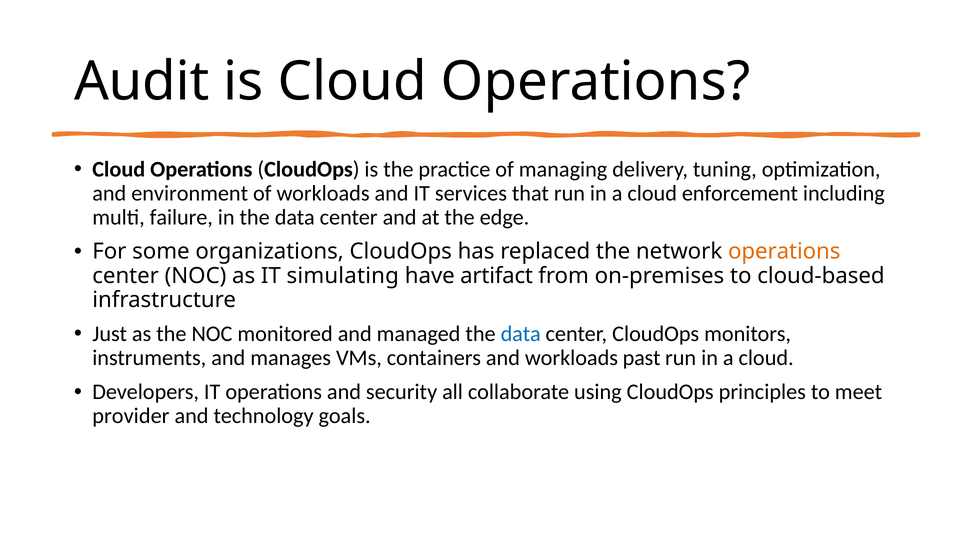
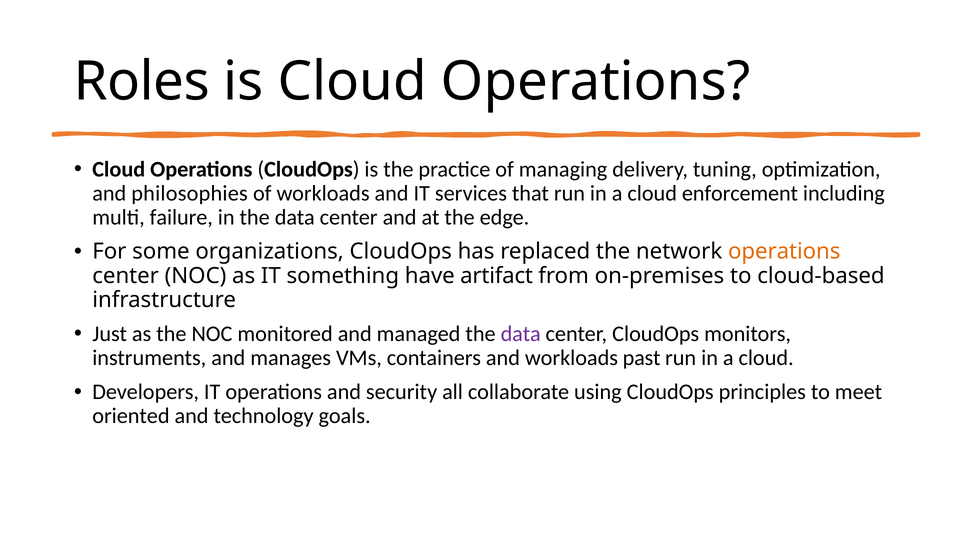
Audit: Audit -> Roles (142, 82)
environment: environment -> philosophies (190, 193)
simulating: simulating -> something (343, 276)
data colour: blue -> purple (521, 334)
provider: provider -> oriented (131, 416)
